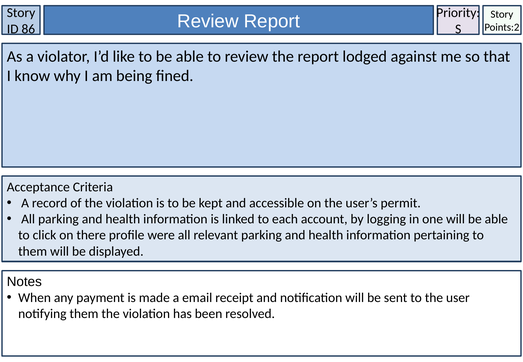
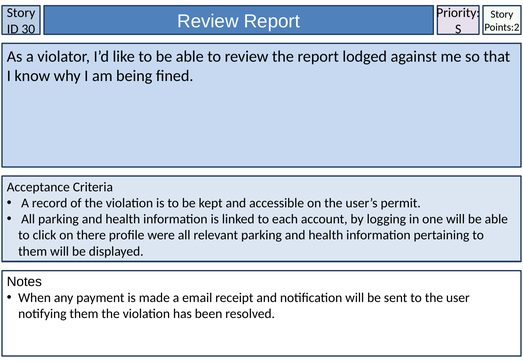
86: 86 -> 30 (28, 29)
